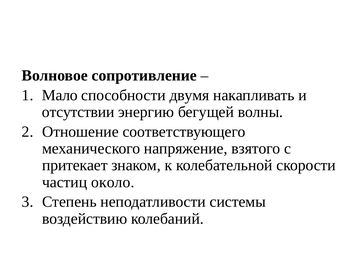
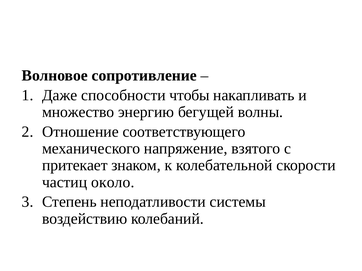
Мало: Мало -> Даже (60, 95)
двумя: двумя -> чтобы (190, 95)
отсутствии: отсутствии -> множество (78, 112)
